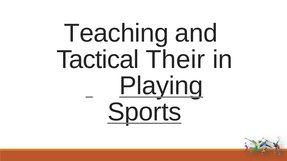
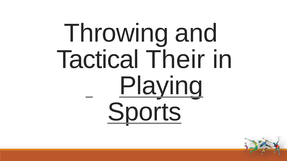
Teaching: Teaching -> Throwing (116, 33)
